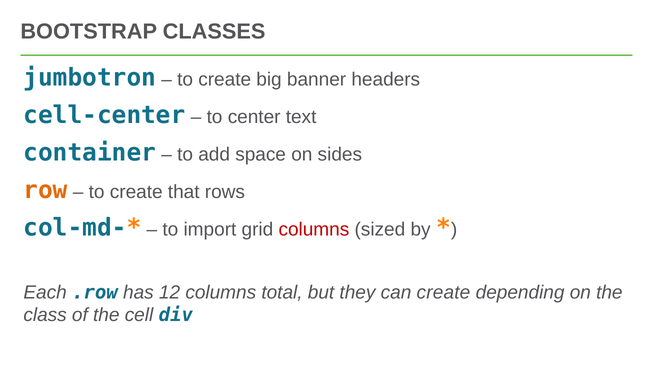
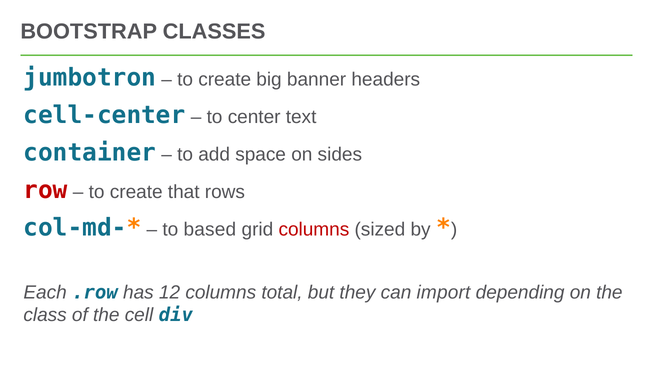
row colour: orange -> red (46, 190)
import: import -> based (210, 230)
can create: create -> import (443, 293)
